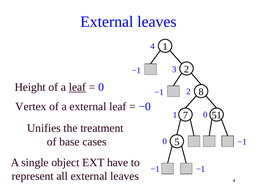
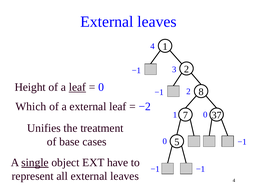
Vertex: Vertex -> Which (31, 106)
−0: −0 -> −2 (145, 106)
51: 51 -> 37 (217, 115)
single underline: none -> present (35, 162)
